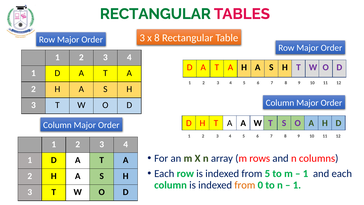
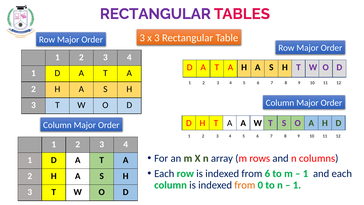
RECTANGULAR colour: green -> purple (155, 14)
x 8: 8 -> 3 (157, 38)
from 5: 5 -> 6 (267, 173)
